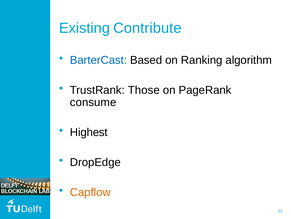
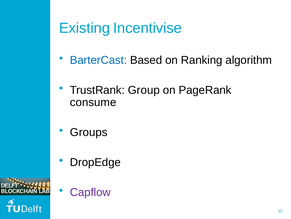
Contribute: Contribute -> Incentivise (147, 28)
Those: Those -> Group (144, 90)
Highest: Highest -> Groups (89, 132)
Capflow colour: orange -> purple (90, 192)
